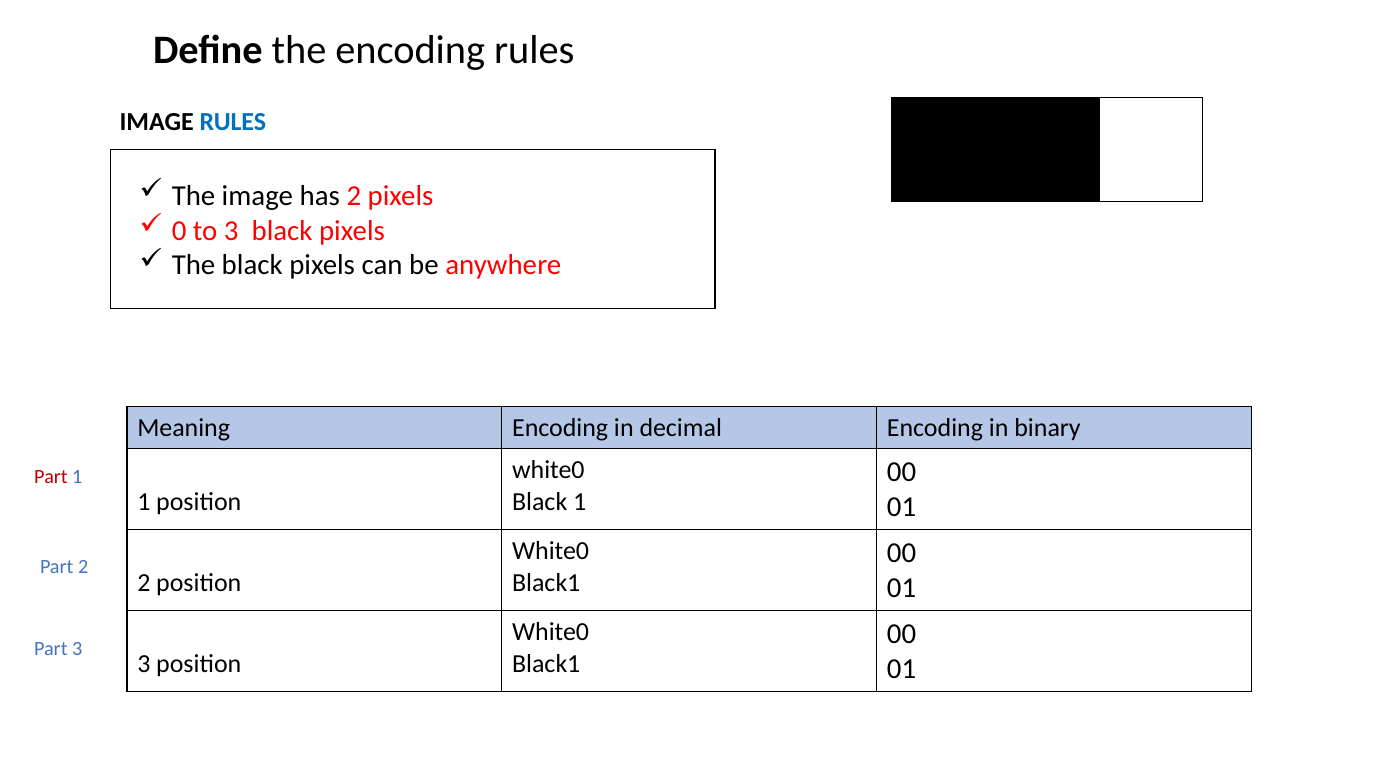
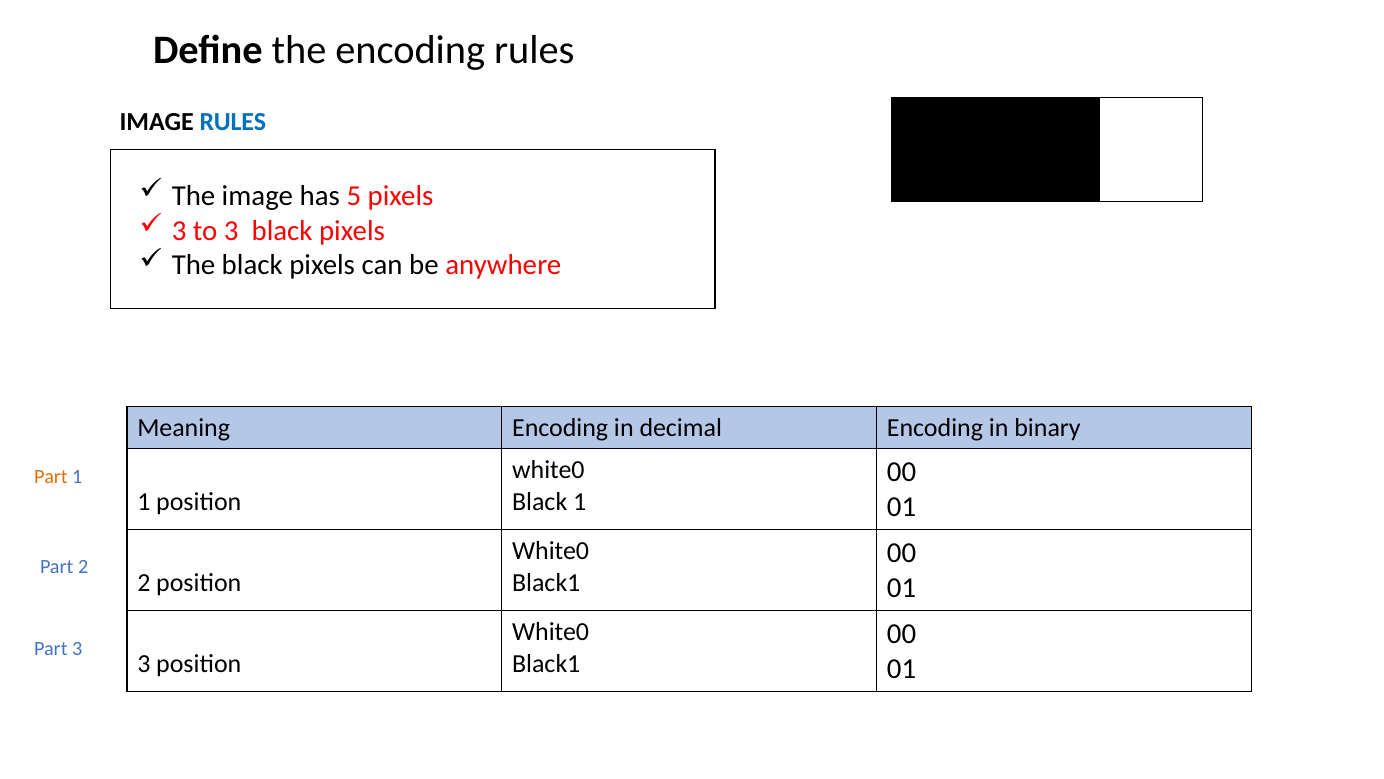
has 2: 2 -> 5 (354, 196)
0: 0 -> 3 (179, 231)
Part colour: red -> orange (51, 477)
